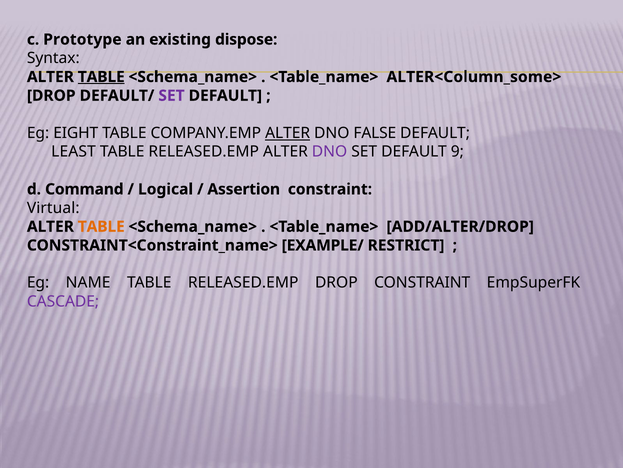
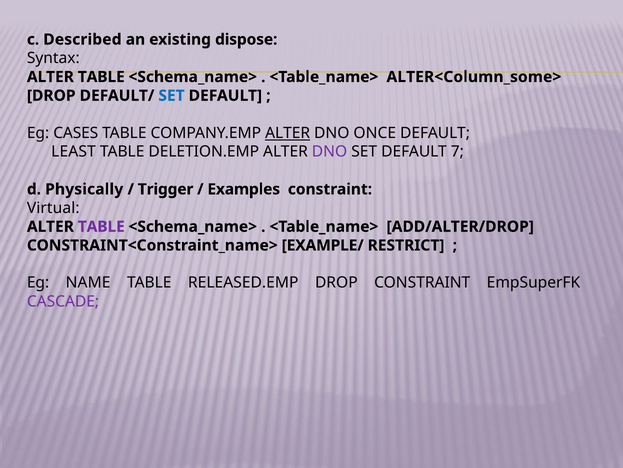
Prototype: Prototype -> Described (82, 39)
TABLE underline: present -> none (101, 77)
SET colour: purple -> blue (172, 95)
EIGHT: EIGHT -> CASES (76, 133)
FALSE: FALSE -> ONCE (375, 133)
RELEASED.EMP: RELEASED.EMP -> DELETION.EMP (204, 152)
9: 9 -> 7 (457, 152)
Command: Command -> Physically (84, 189)
Logical: Logical -> Trigger (166, 189)
Assertion: Assertion -> Examples (244, 189)
TABLE colour: orange -> purple (101, 226)
